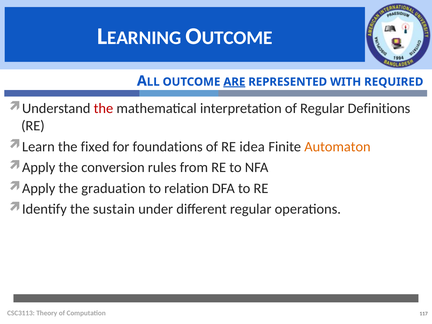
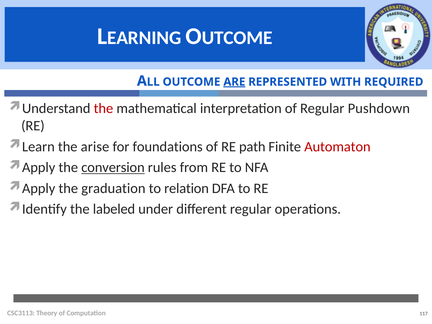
Definitions: Definitions -> Pushdown (379, 108)
fixed: fixed -> arise (95, 147)
idea: idea -> path (252, 147)
Automaton colour: orange -> red (337, 147)
conversion underline: none -> present (113, 167)
sustain: sustain -> labeled (114, 209)
